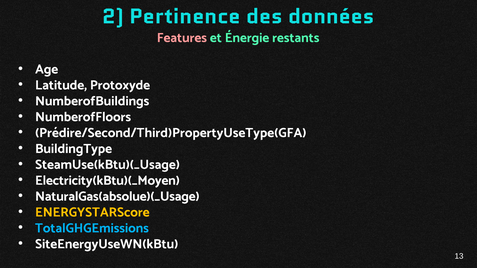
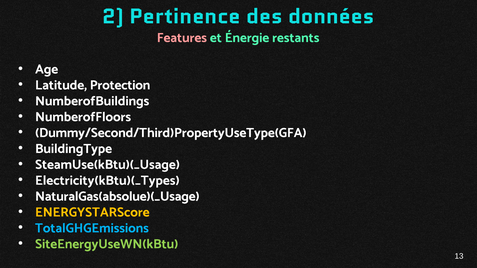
Protoxyde: Protoxyde -> Protection (120, 85)
Prédire/Second/Third)PropertyUseType(GFA: Prédire/Second/Third)PropertyUseType(GFA -> Dummy/Second/Third)PropertyUseType(GFA (171, 133)
Electricity(kBtu)(_Moyen: Electricity(kBtu)(_Moyen -> Electricity(kBtu)(_Types (107, 181)
SiteEnergyUseWN(kBtu colour: white -> light green (107, 244)
